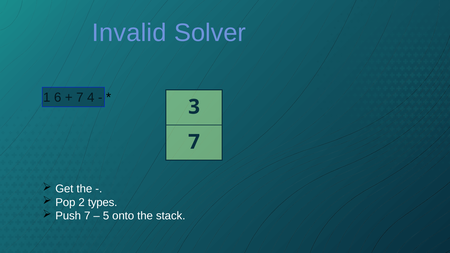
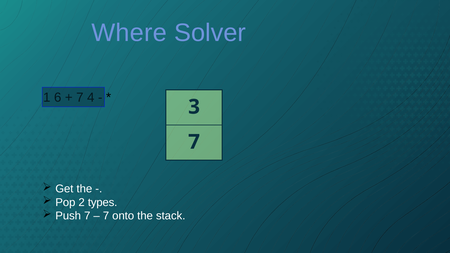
Invalid: Invalid -> Where (129, 33)
5: 5 -> 7 (106, 216)
